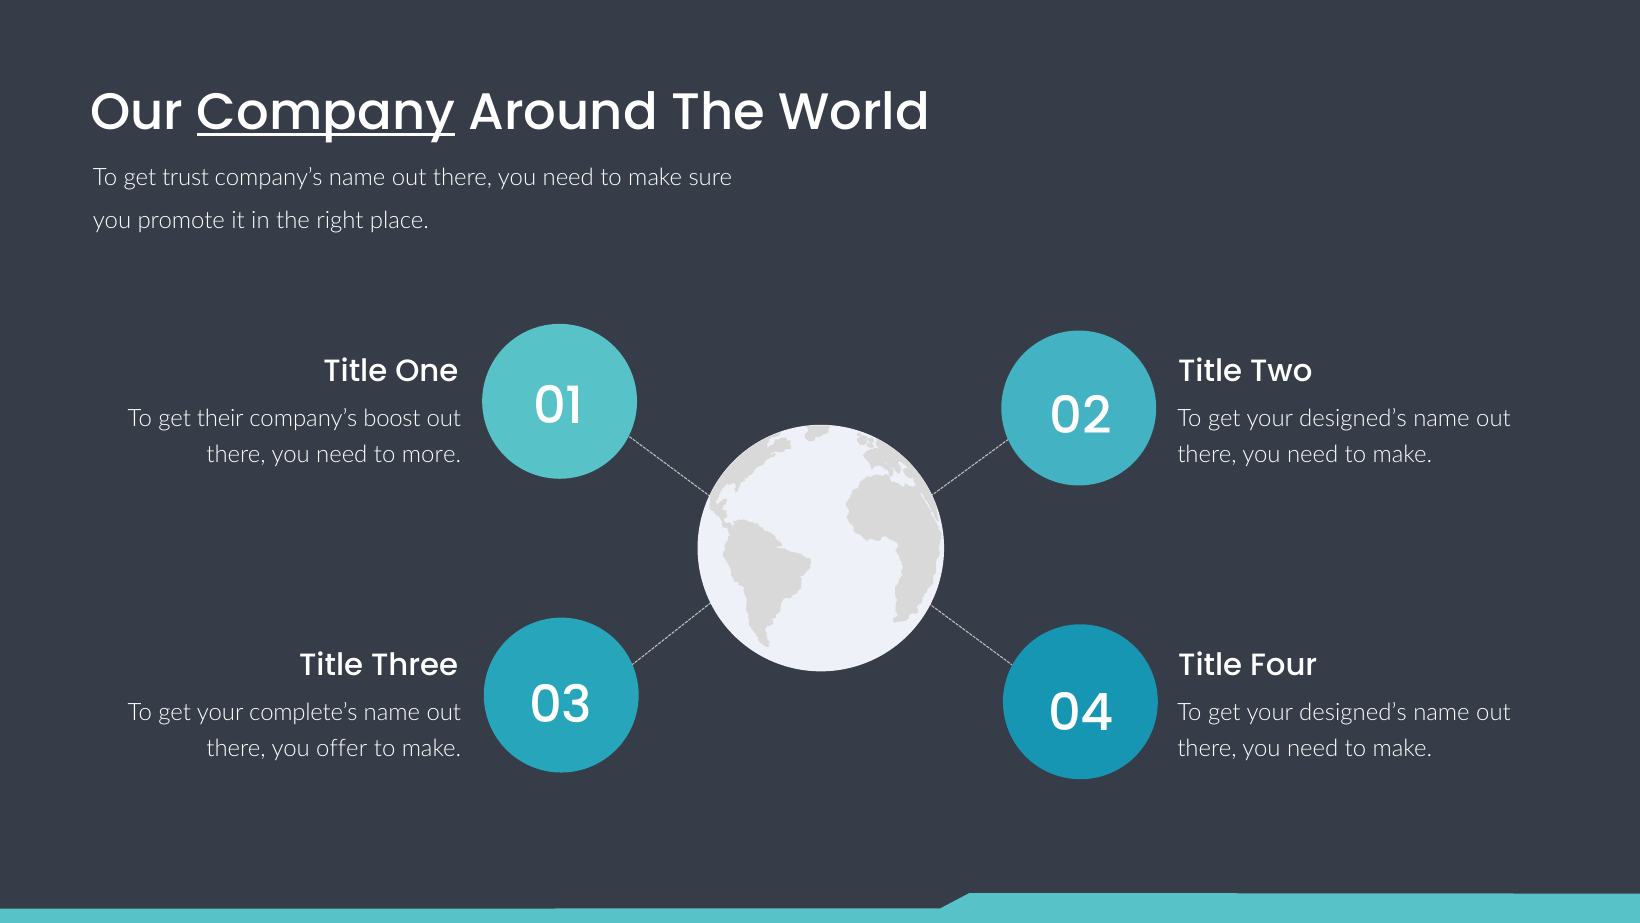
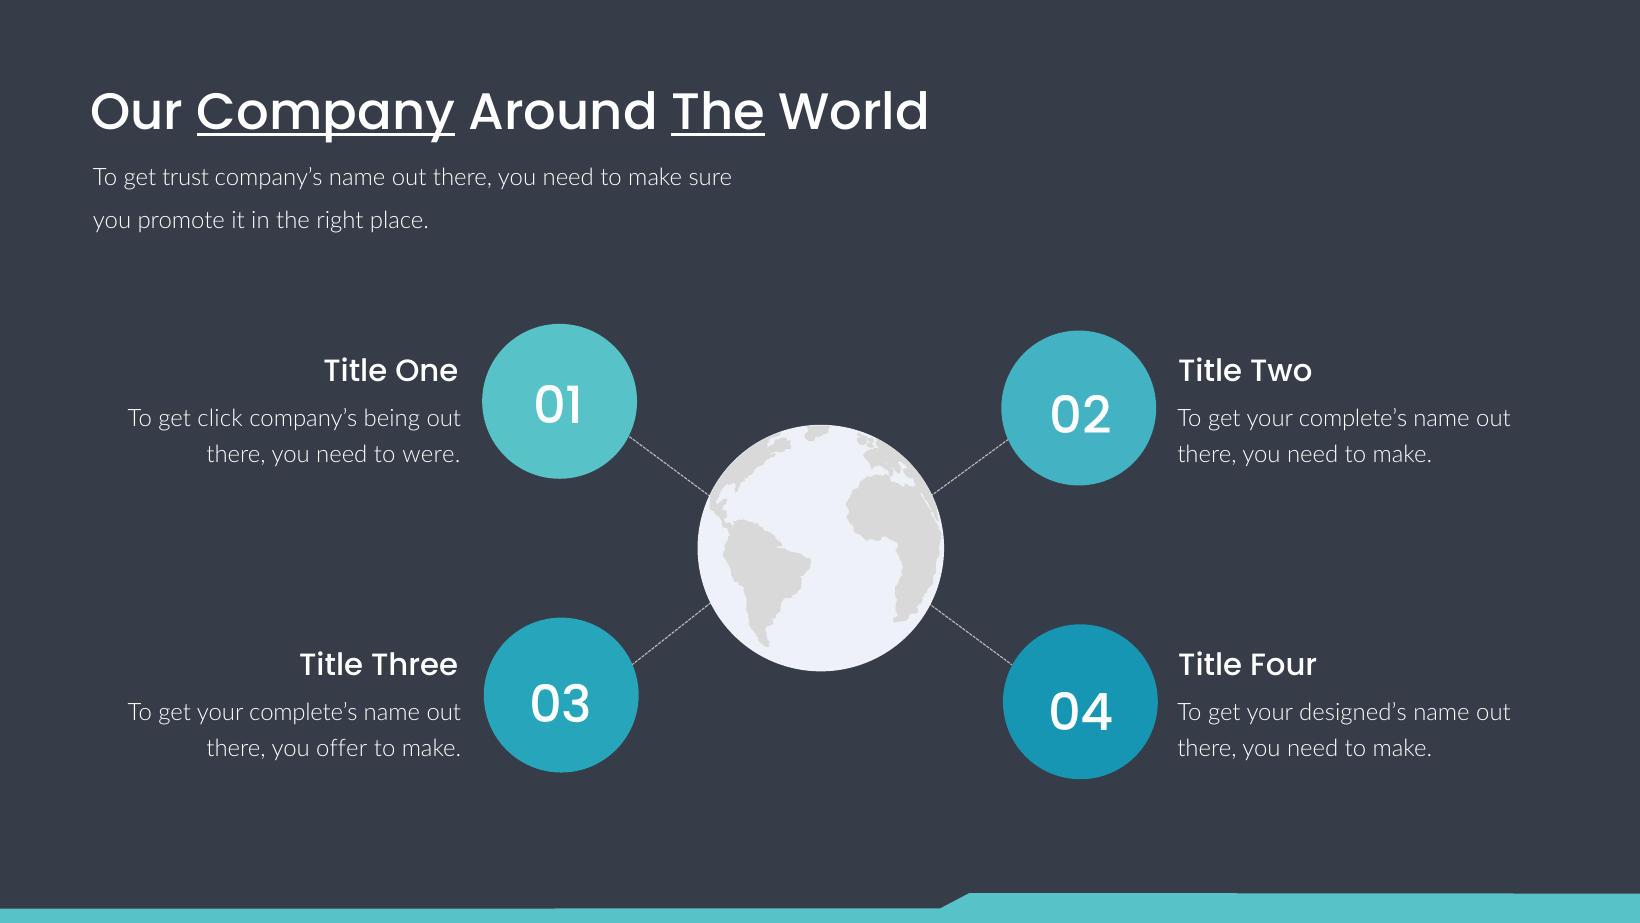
The underline: none -> present (718, 113)
their: their -> click (220, 418)
boost: boost -> being (392, 418)
designed’s: designed’s -> complete’s (1353, 418)
more: more -> were (431, 455)
